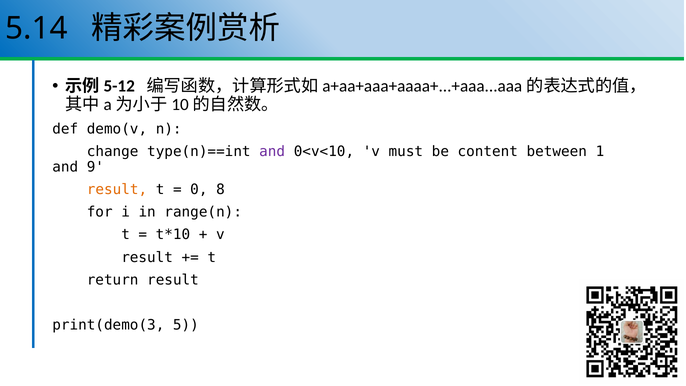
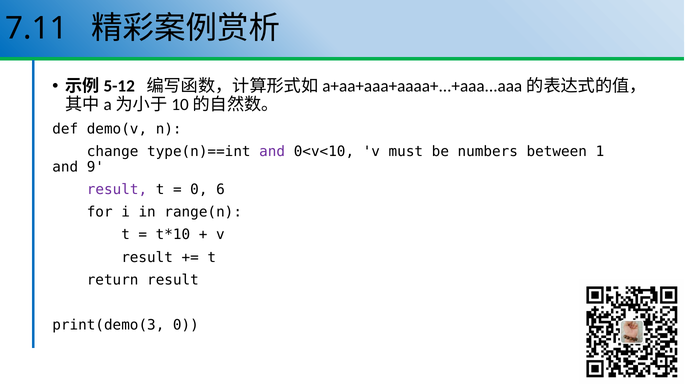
5.14: 5.14 -> 7.11 (36, 28)
content: content -> numbers (488, 151)
result colour: orange -> purple (117, 189)
8: 8 -> 6 (220, 189)
print(demo(3 5: 5 -> 0 (186, 325)
